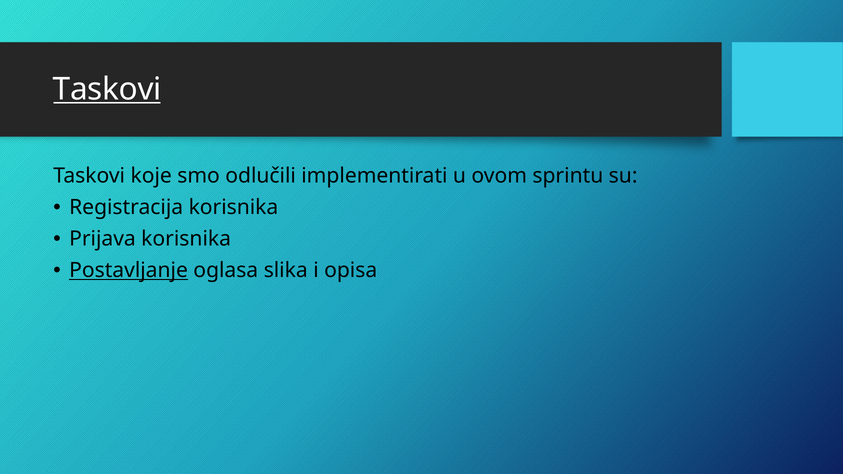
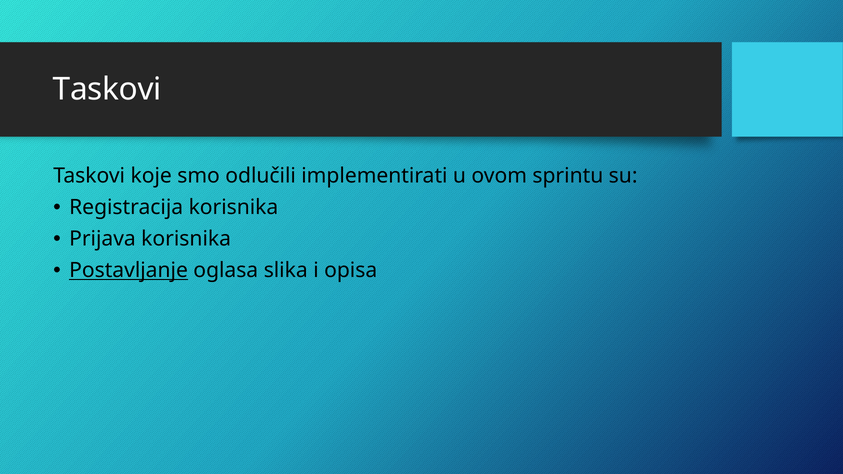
Taskovi underline: present -> none (107, 89)
